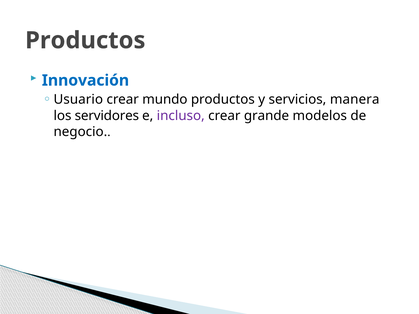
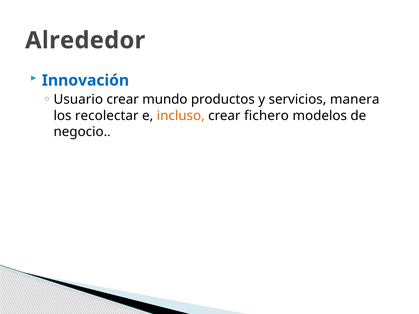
Productos: Productos -> Alrededor (85, 40)
servidores: servidores -> recolectar (107, 116)
incluso colour: purple -> orange (181, 116)
grande: grande -> fichero (266, 116)
